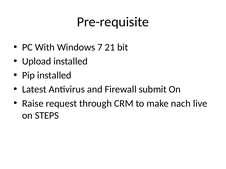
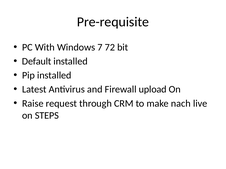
21: 21 -> 72 (110, 47)
Upload: Upload -> Default (37, 61)
submit: submit -> upload (153, 90)
